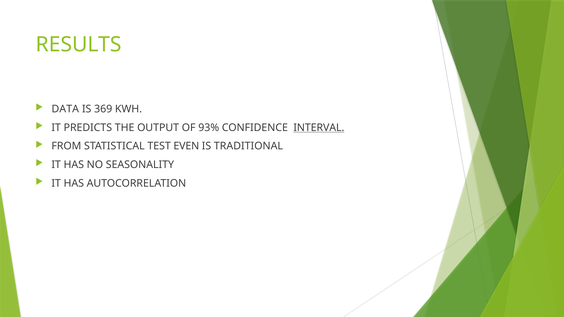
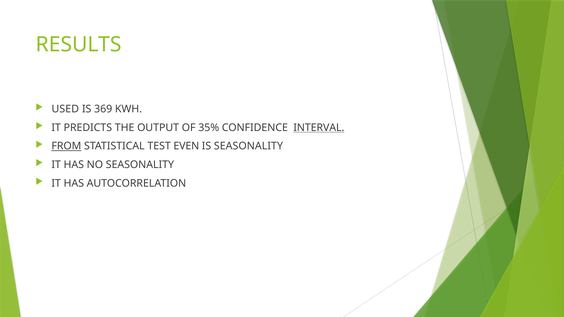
DATA: DATA -> USED (65, 109)
93%: 93% -> 35% (209, 128)
FROM underline: none -> present (66, 146)
IS TRADITIONAL: TRADITIONAL -> SEASONALITY (248, 146)
